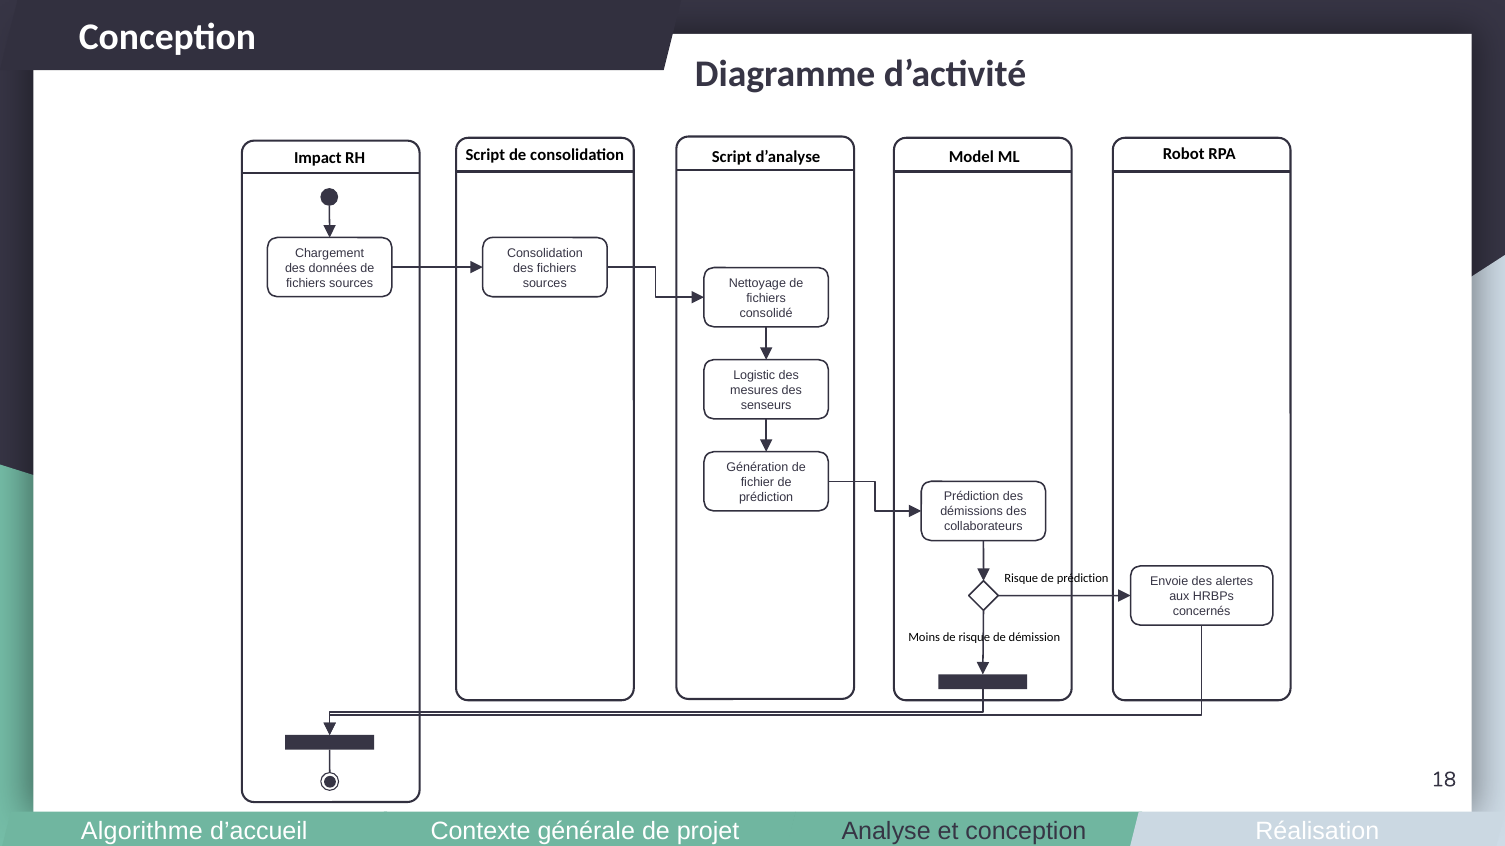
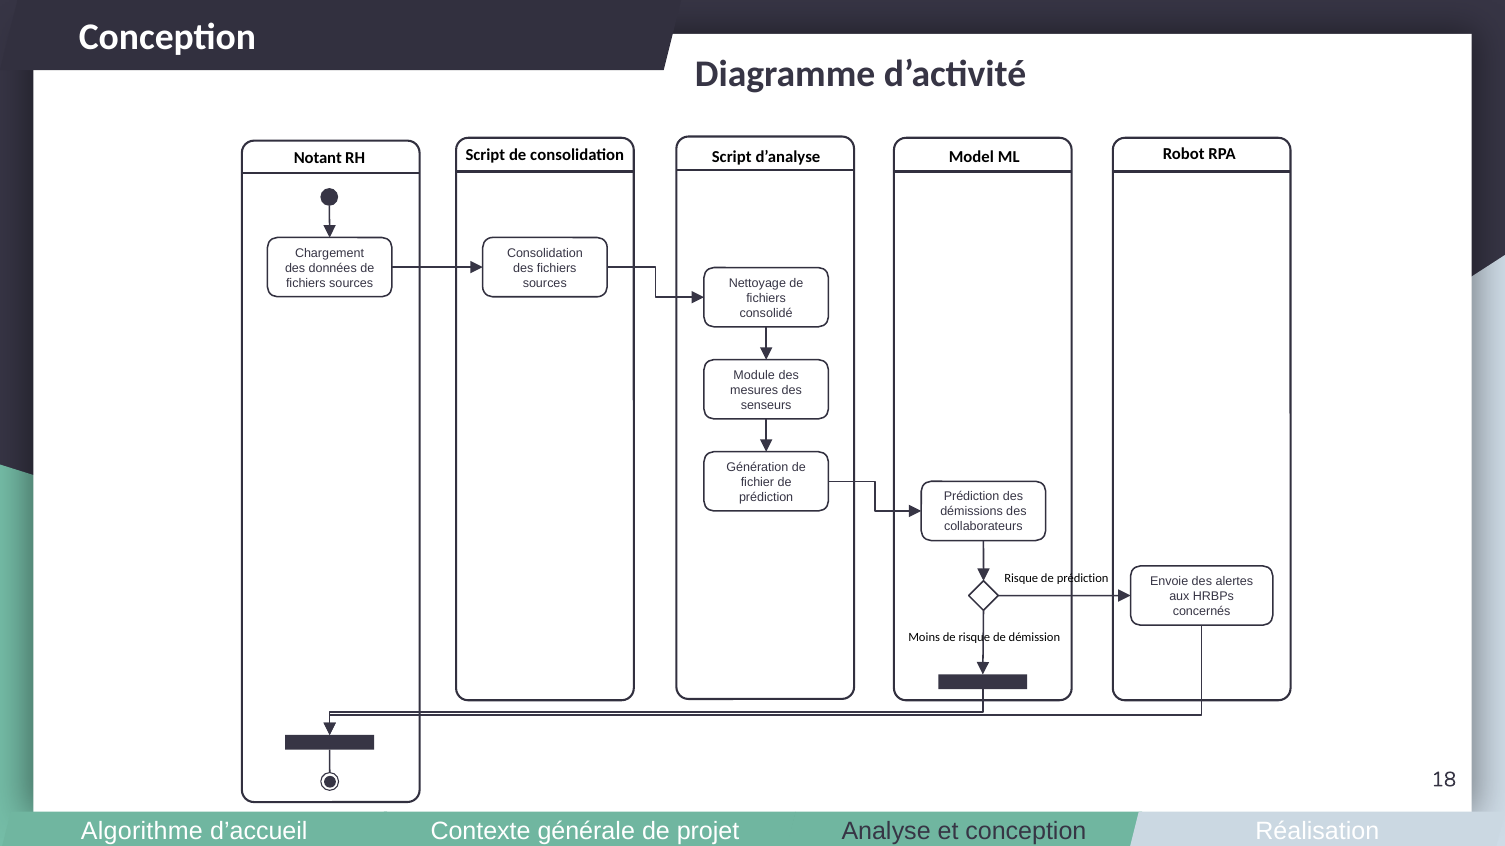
Impact: Impact -> Notant (318, 158)
Logistic: Logistic -> Module (754, 375)
